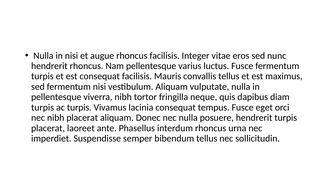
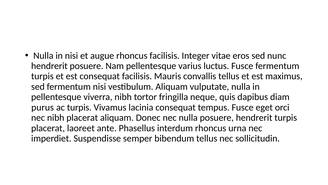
hendrerit rhoncus: rhoncus -> posuere (87, 66)
turpis: turpis -> purus (43, 107)
